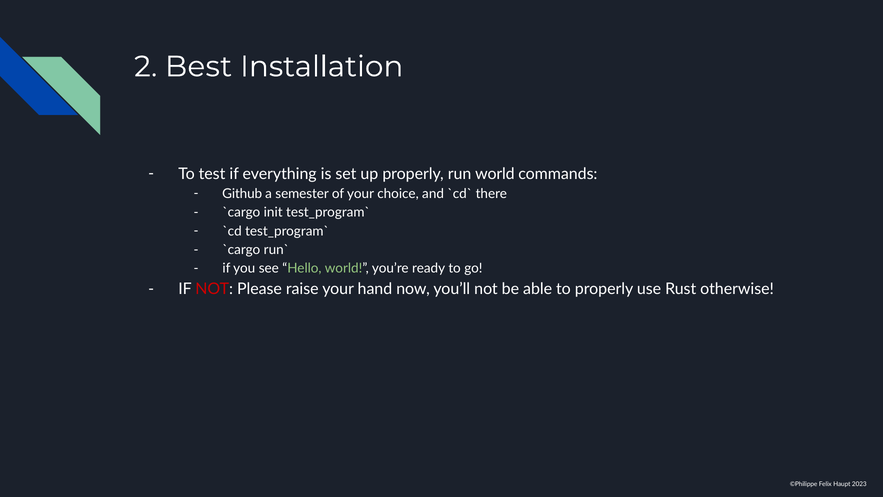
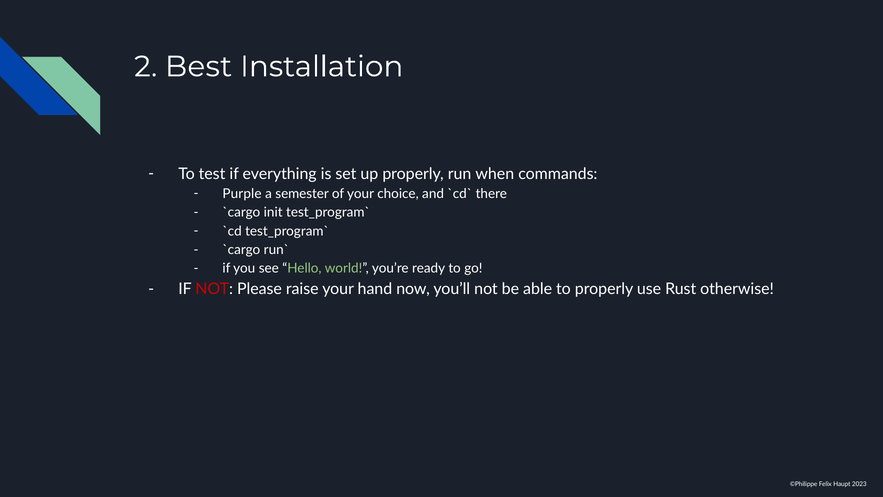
run world: world -> when (495, 174)
Github: Github -> Purple (242, 194)
